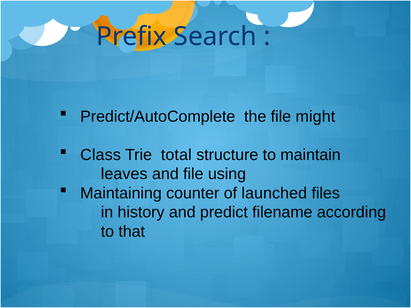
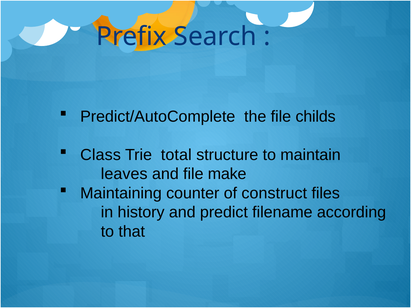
might: might -> childs (316, 117)
using: using -> make (227, 174)
launched: launched -> construct (274, 193)
